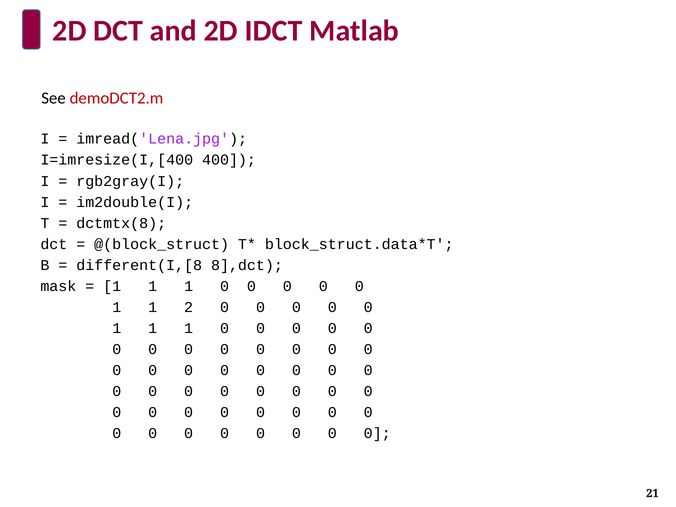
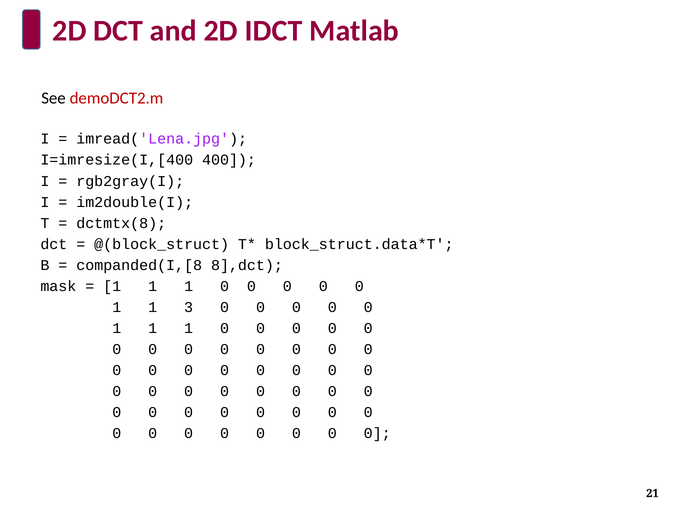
different(I,[8: different(I,[8 -> companded(I,[8 (139, 265)
2: 2 -> 3 (189, 307)
